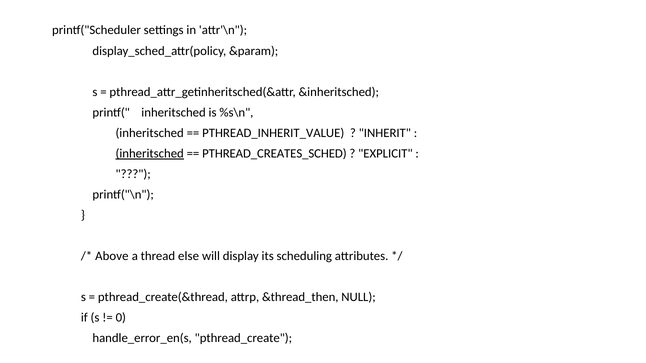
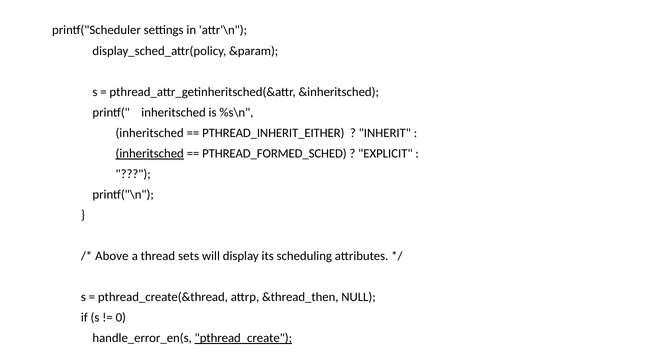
PTHREAD_INHERIT_VALUE: PTHREAD_INHERIT_VALUE -> PTHREAD_INHERIT_EITHER (273, 133)
PTHREAD_CREATES_SCHED: PTHREAD_CREATES_SCHED -> PTHREAD_FORMED_SCHED (274, 154)
else: else -> sets (189, 256)
pthread_create underline: none -> present (243, 338)
